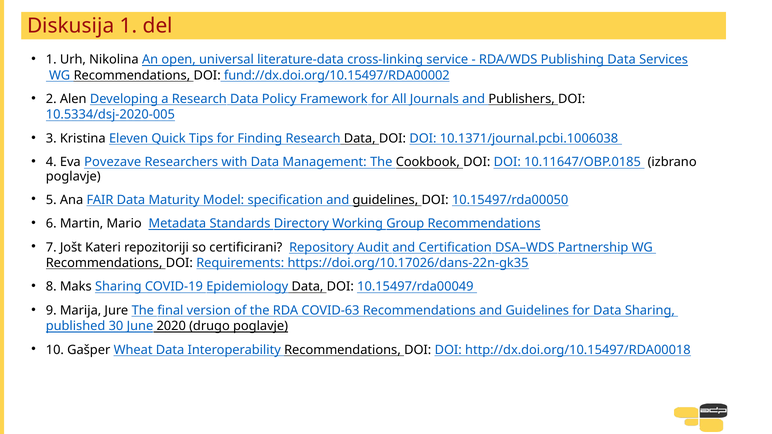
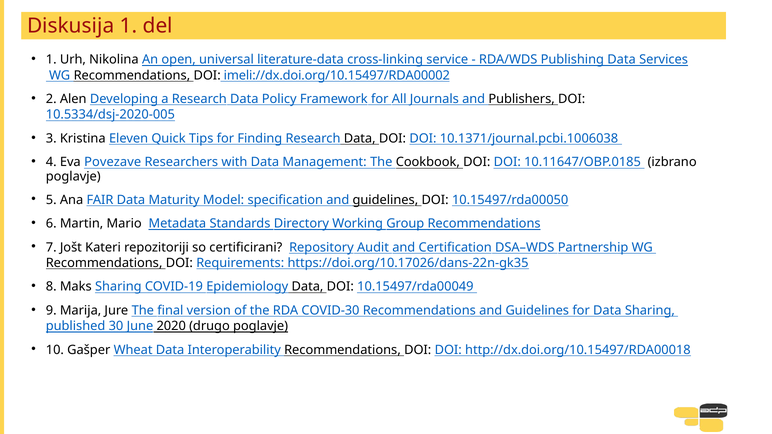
fund://dx.doi.org/10.15497/RDA00002: fund://dx.doi.org/10.15497/RDA00002 -> imeli://dx.doi.org/10.15497/RDA00002 (337, 75)
COVID-63: COVID-63 -> COVID-30 (330, 311)
